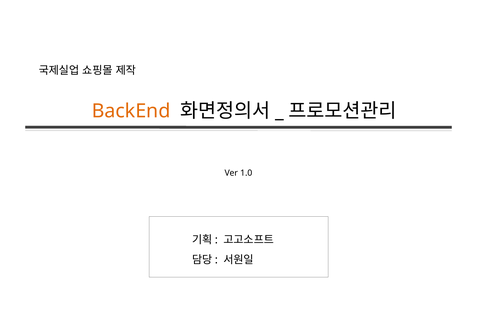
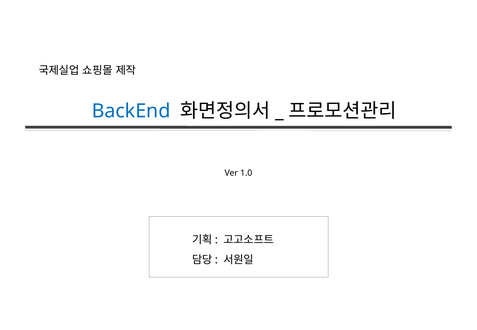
BackEnd colour: orange -> blue (131, 111)
